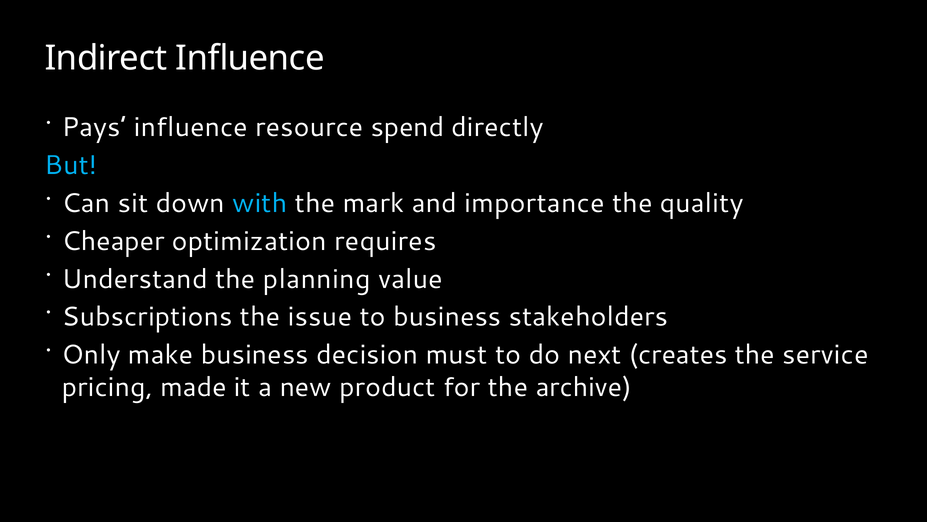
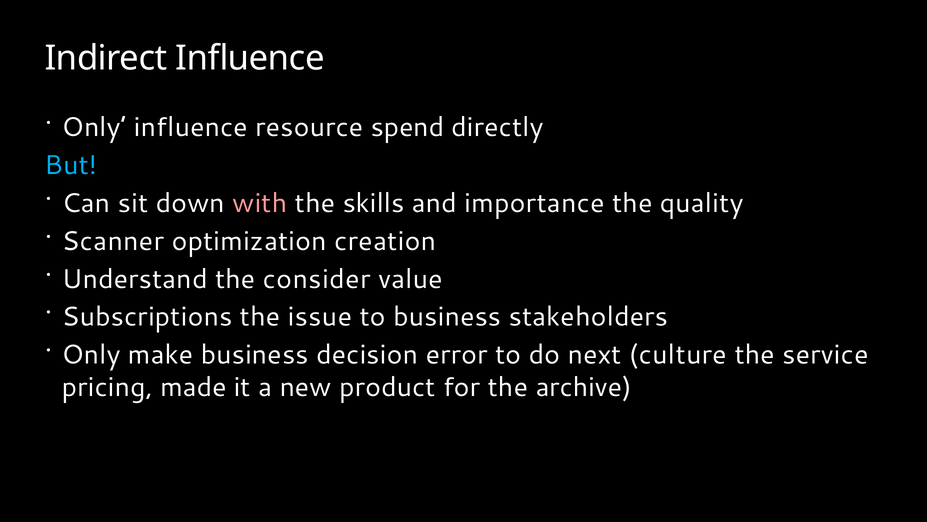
Pays: Pays -> Only (94, 127)
with colour: light blue -> pink (260, 203)
mark: mark -> skills (374, 203)
Cheaper: Cheaper -> Scanner (113, 241)
requires: requires -> creation (385, 241)
planning: planning -> consider (317, 279)
must: must -> error (457, 355)
creates: creates -> culture (678, 355)
